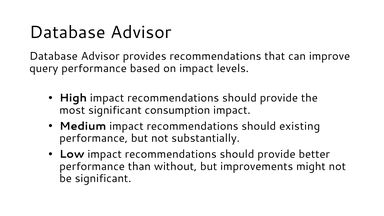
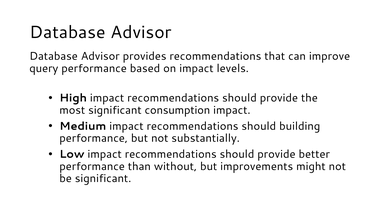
existing: existing -> building (300, 126)
